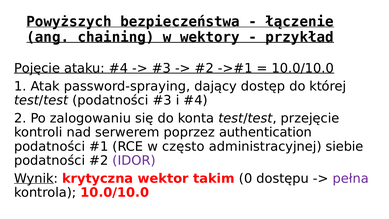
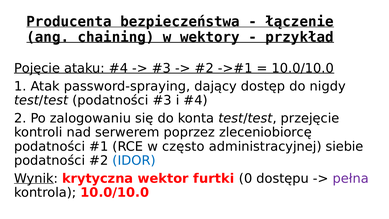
Powyższych: Powyższych -> Producenta (69, 22)
której: której -> nigdy (328, 86)
authentication: authentication -> zleceniobiorcę (265, 132)
IDOR colour: purple -> blue (134, 160)
takim: takim -> furtki (214, 178)
